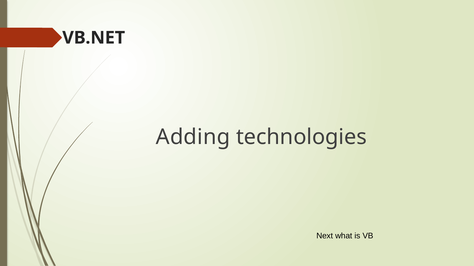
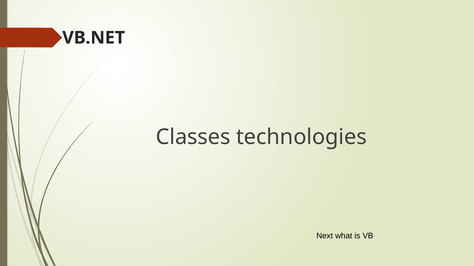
Adding: Adding -> Classes (193, 137)
